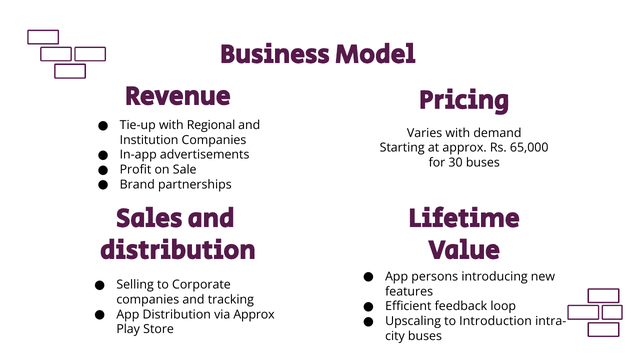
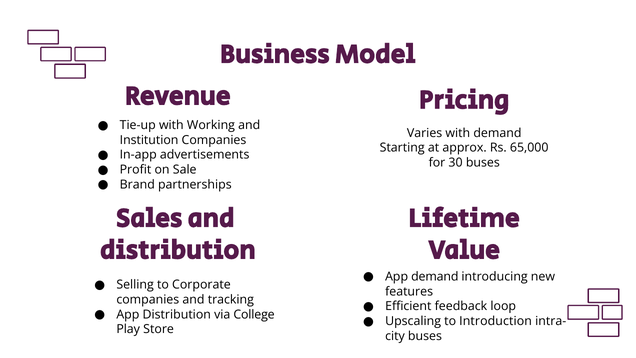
Regional: Regional -> Working (211, 125)
App persons: persons -> demand (435, 276)
via Approx: Approx -> College (254, 314)
